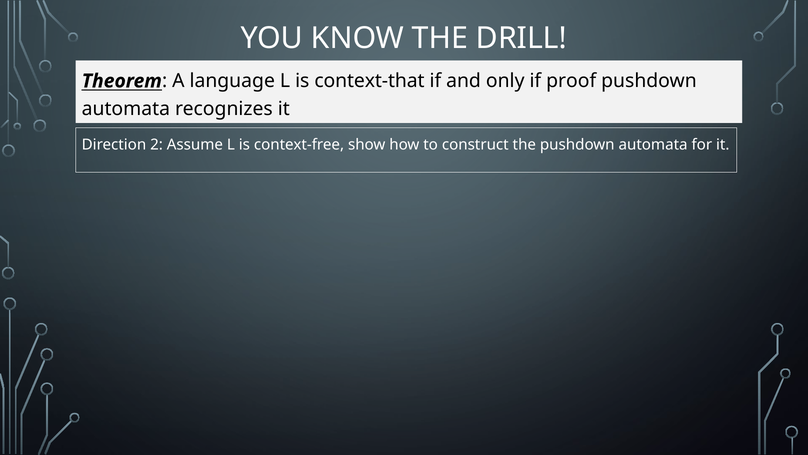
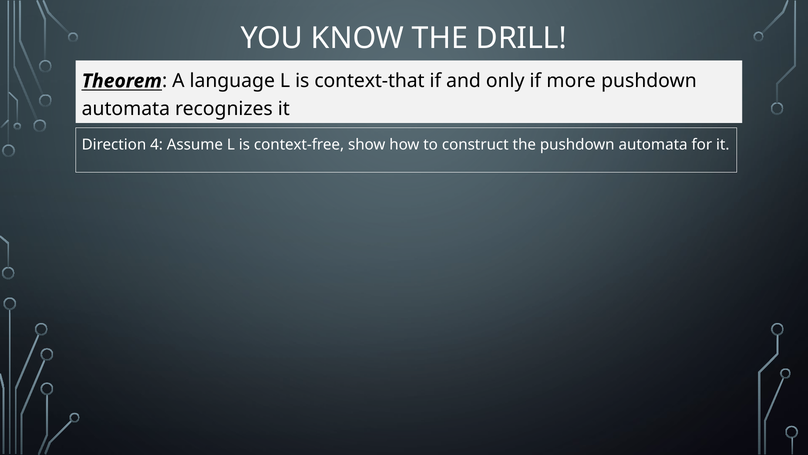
proof: proof -> more (571, 81)
2: 2 -> 4 (157, 144)
